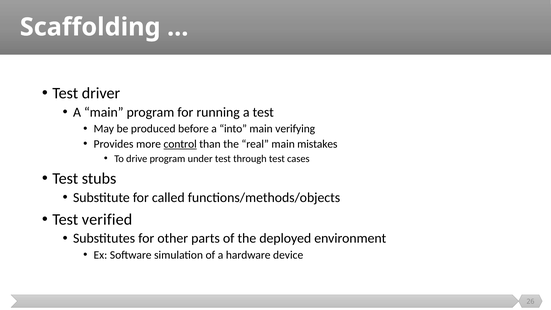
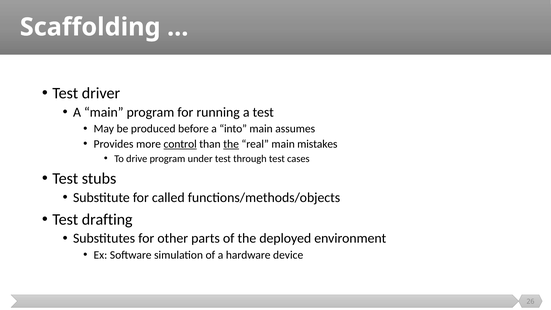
verifying: verifying -> assumes (295, 129)
the underline: none -> present (231, 144)
verified: verified -> drafting (107, 219)
